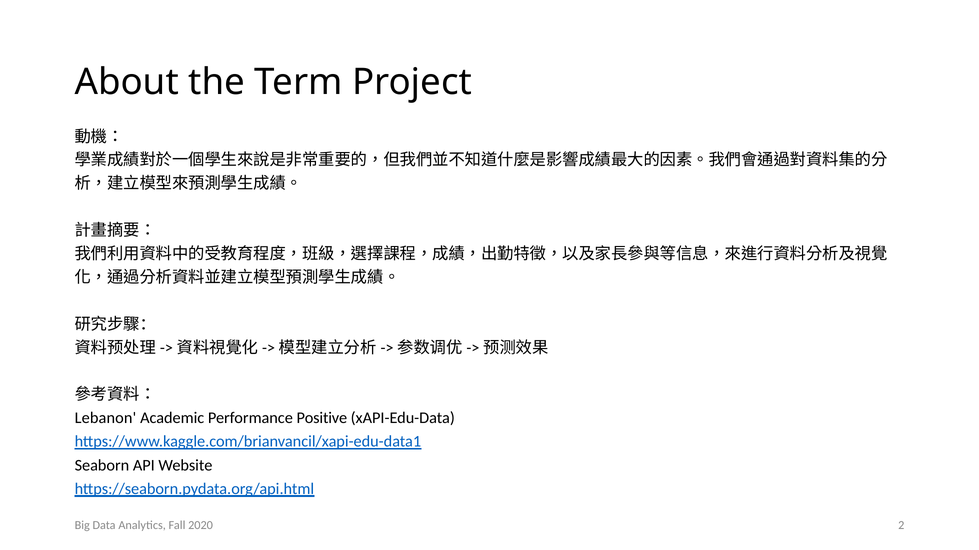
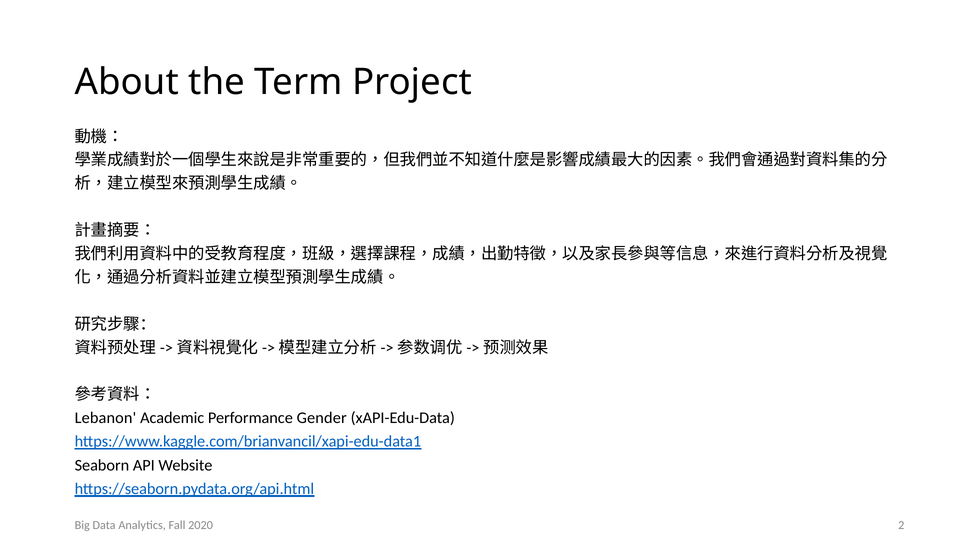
Positive: Positive -> Gender (322, 419)
